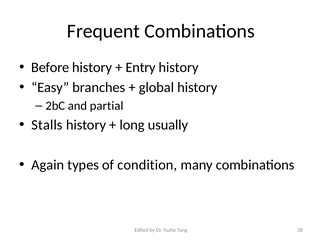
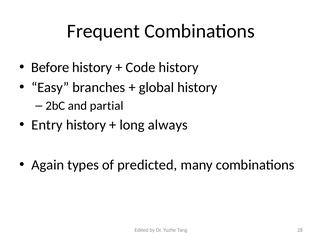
Entry: Entry -> Code (141, 68)
Stalls: Stalls -> Entry (47, 125)
usually: usually -> always (168, 125)
condition: condition -> predicted (147, 165)
